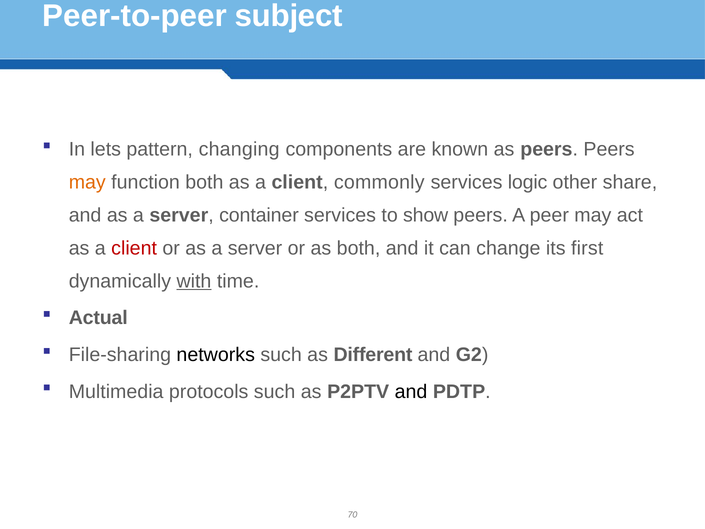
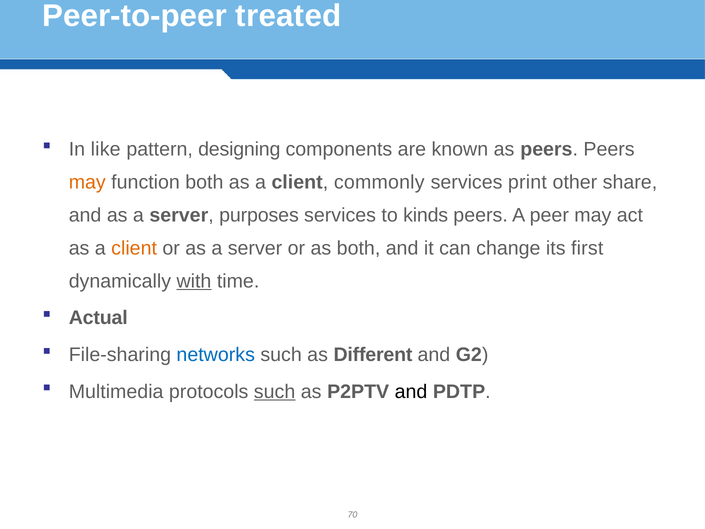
subject: subject -> treated (288, 16)
lets: lets -> like (106, 149)
changing: changing -> designing (239, 149)
logic: logic -> print (527, 182)
container: container -> purposes (259, 215)
show: show -> kinds (426, 215)
client colour: red -> orange (134, 248)
networks colour: black -> blue (216, 355)
such underline: none -> present (275, 391)
